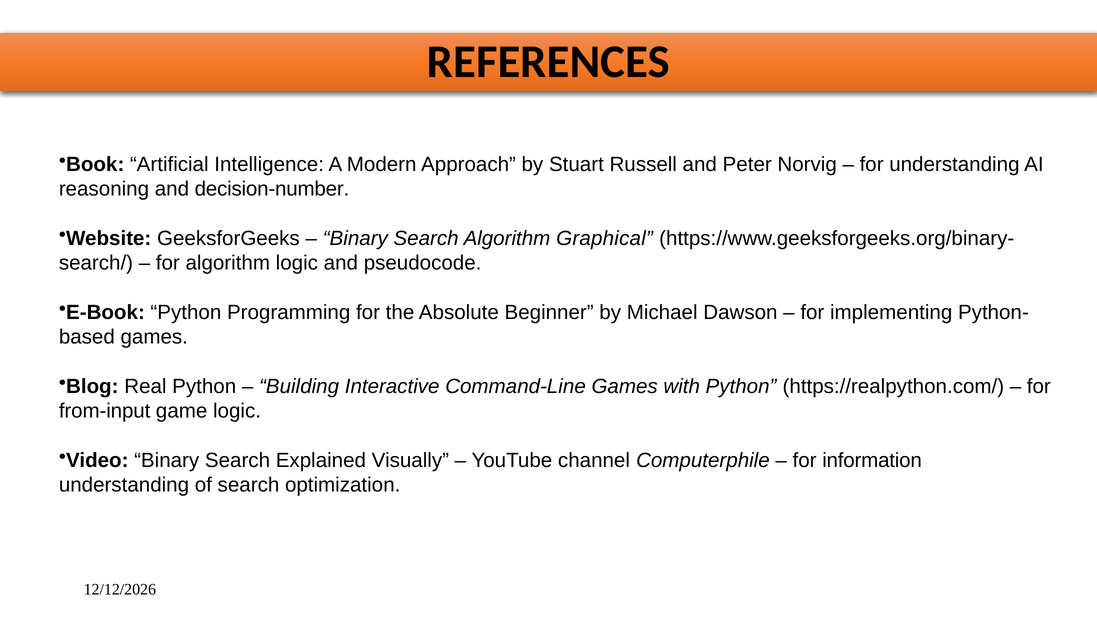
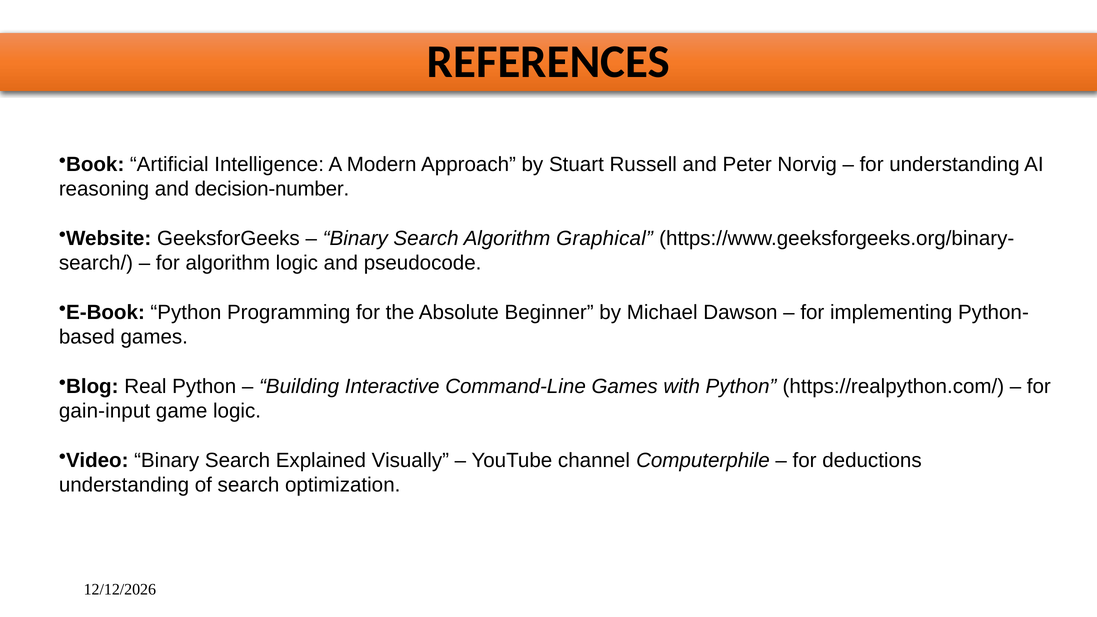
from-input: from-input -> gain-input (105, 411)
information: information -> deductions (872, 461)
